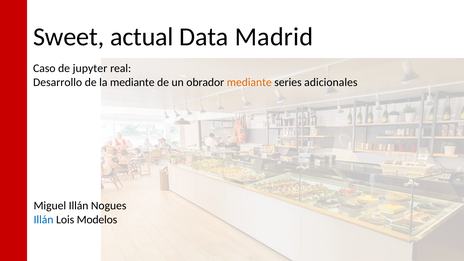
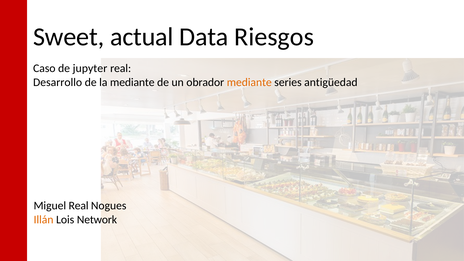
Madrid: Madrid -> Riesgos (274, 37)
adicionales: adicionales -> antigüedad (331, 82)
Miguel Illán: Illán -> Real (79, 206)
Illán colour: blue -> orange (44, 220)
Modelos: Modelos -> Network (97, 220)
